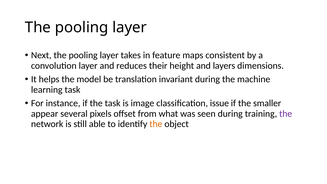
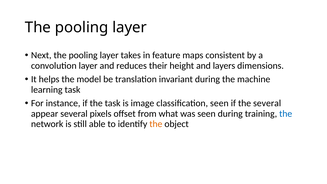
classification issue: issue -> seen (219, 103)
the smaller: smaller -> several (267, 103)
the colour: purple -> blue (286, 114)
